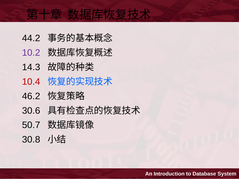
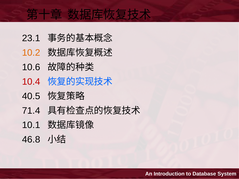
44.2: 44.2 -> 23.1 (31, 38)
10.2 colour: purple -> orange (31, 53)
14.3: 14.3 -> 10.6 (31, 67)
46.2: 46.2 -> 40.5 (31, 96)
30.6: 30.6 -> 71.4 (31, 111)
50.7: 50.7 -> 10.1 (31, 125)
30.8: 30.8 -> 46.8 (31, 140)
